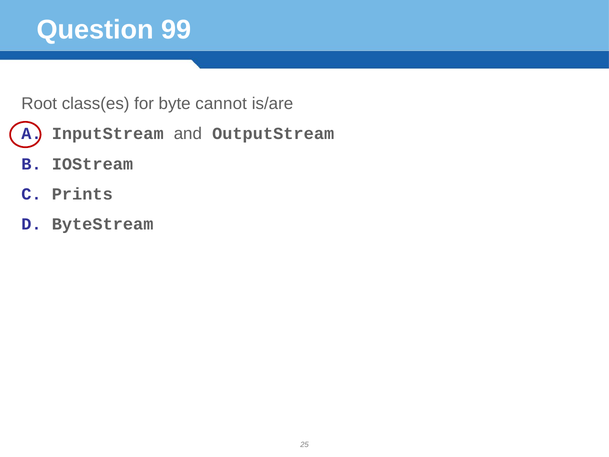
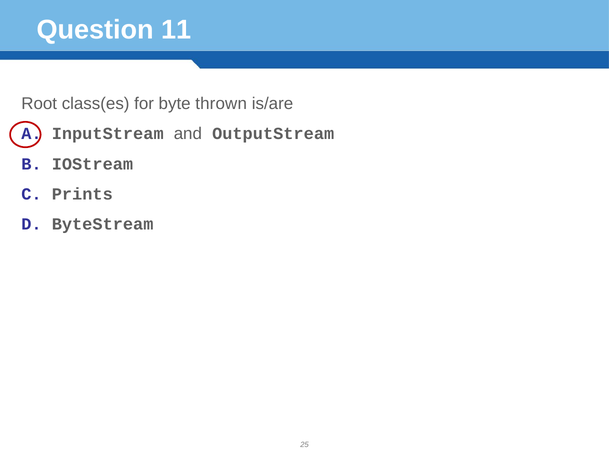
99: 99 -> 11 (176, 30)
cannot: cannot -> thrown (221, 104)
